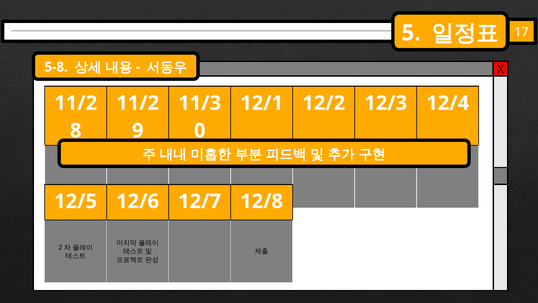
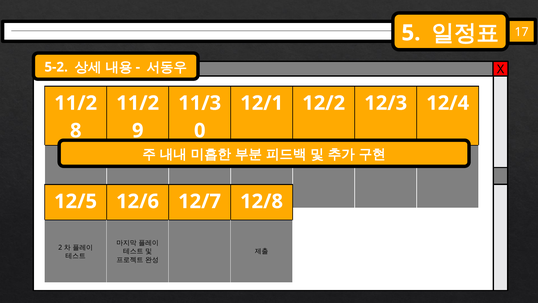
5-8: 5-8 -> 5-2 (56, 67)
